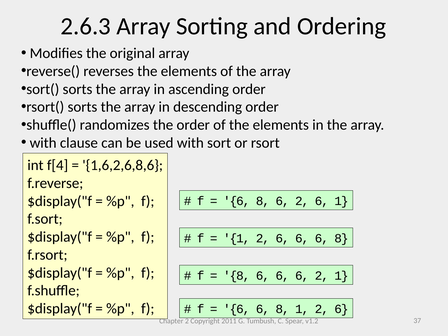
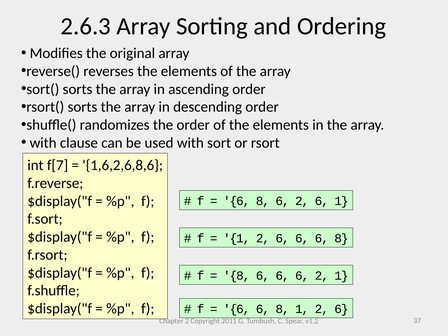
f[4: f[4 -> f[7 (58, 165)
